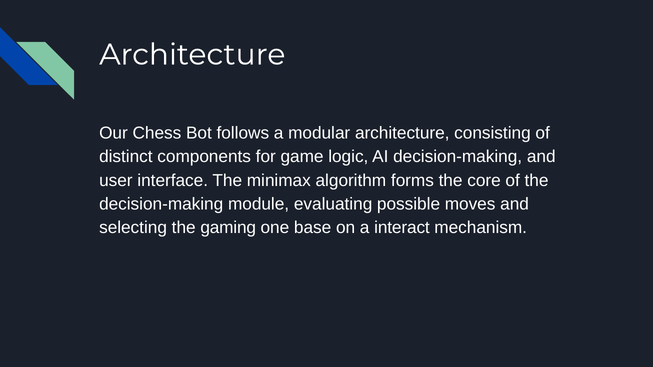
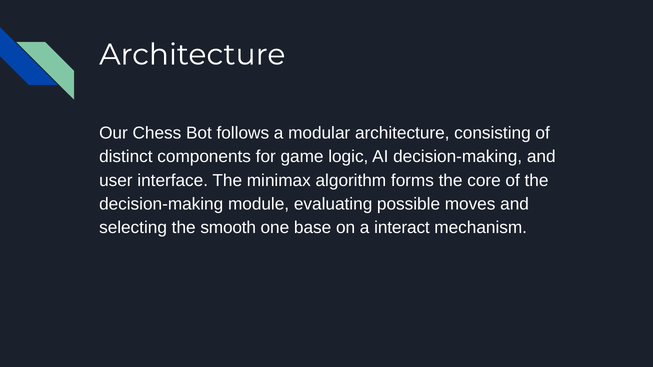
gaming: gaming -> smooth (228, 228)
